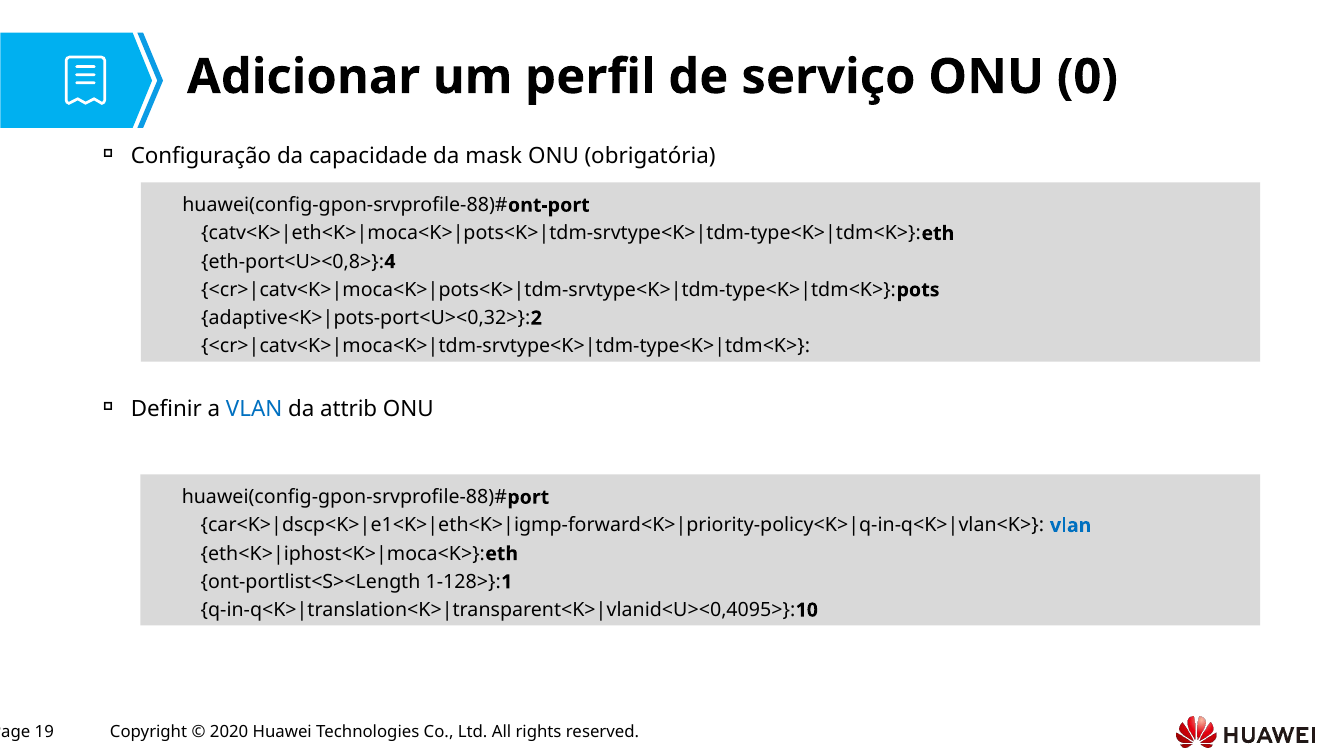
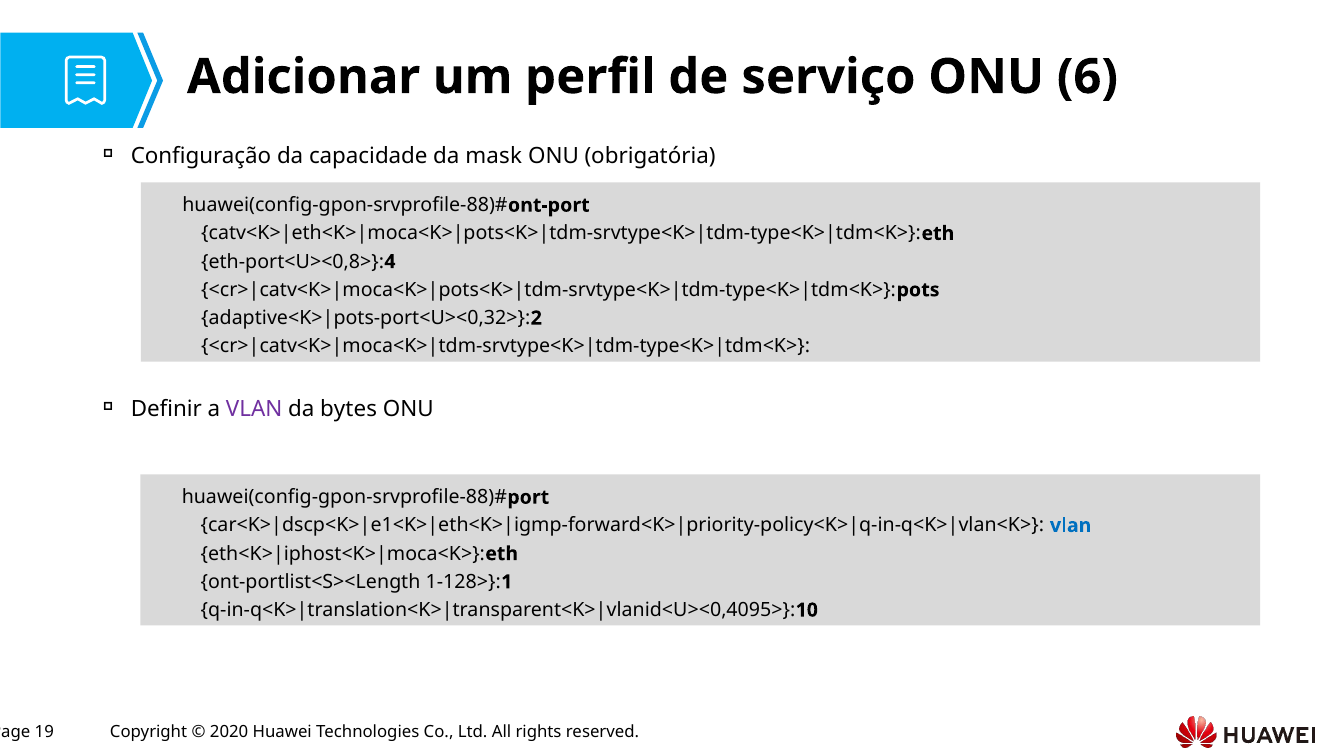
0: 0 -> 6 (1087, 77)
VLAN colour: blue -> purple (254, 409)
attrib: attrib -> bytes (349, 409)
